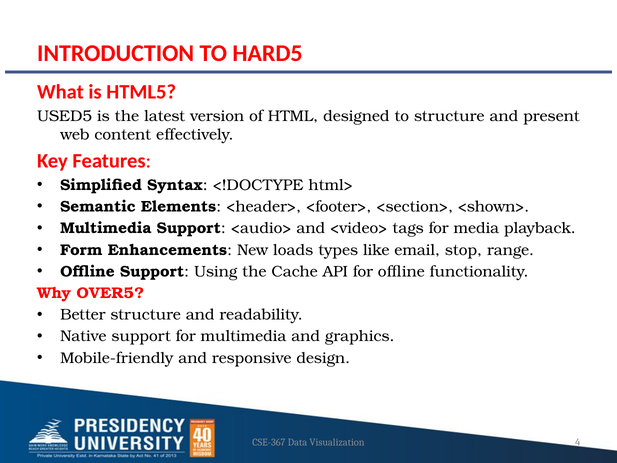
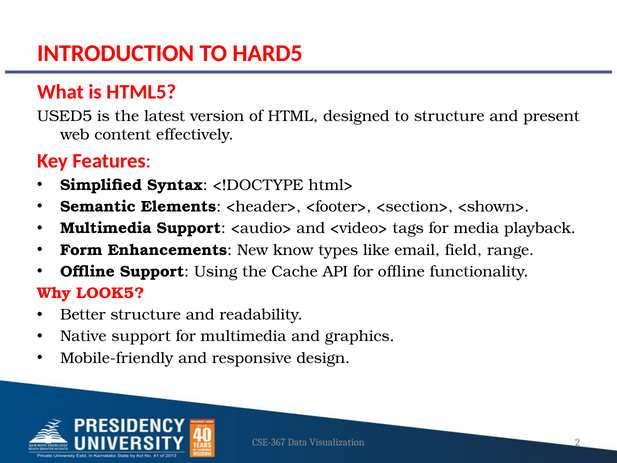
loads: loads -> know (293, 250)
stop: stop -> field (463, 250)
OVER5: OVER5 -> LOOK5 (110, 293)
4: 4 -> 2 (578, 442)
